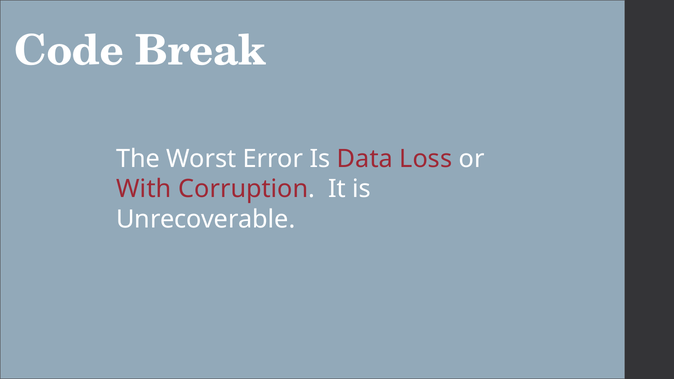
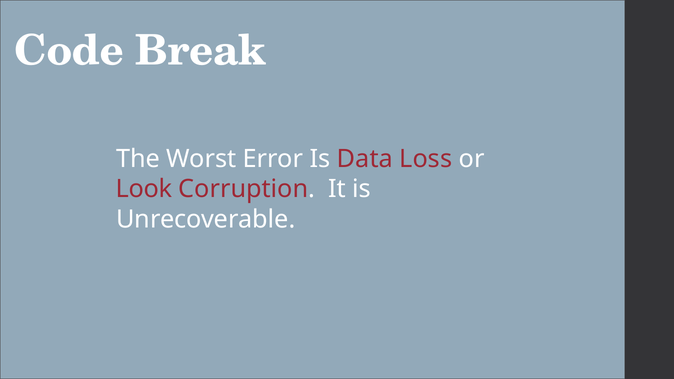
With: With -> Look (144, 189)
